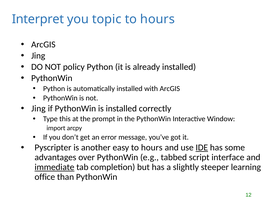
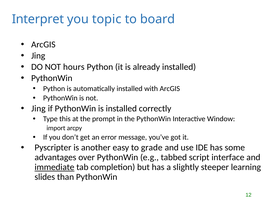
hours: hours -> board (158, 19)
policy: policy -> hours (74, 67)
easy to hours: hours -> grade (152, 148)
IDE underline: present -> none (202, 148)
office: office -> slides (45, 178)
